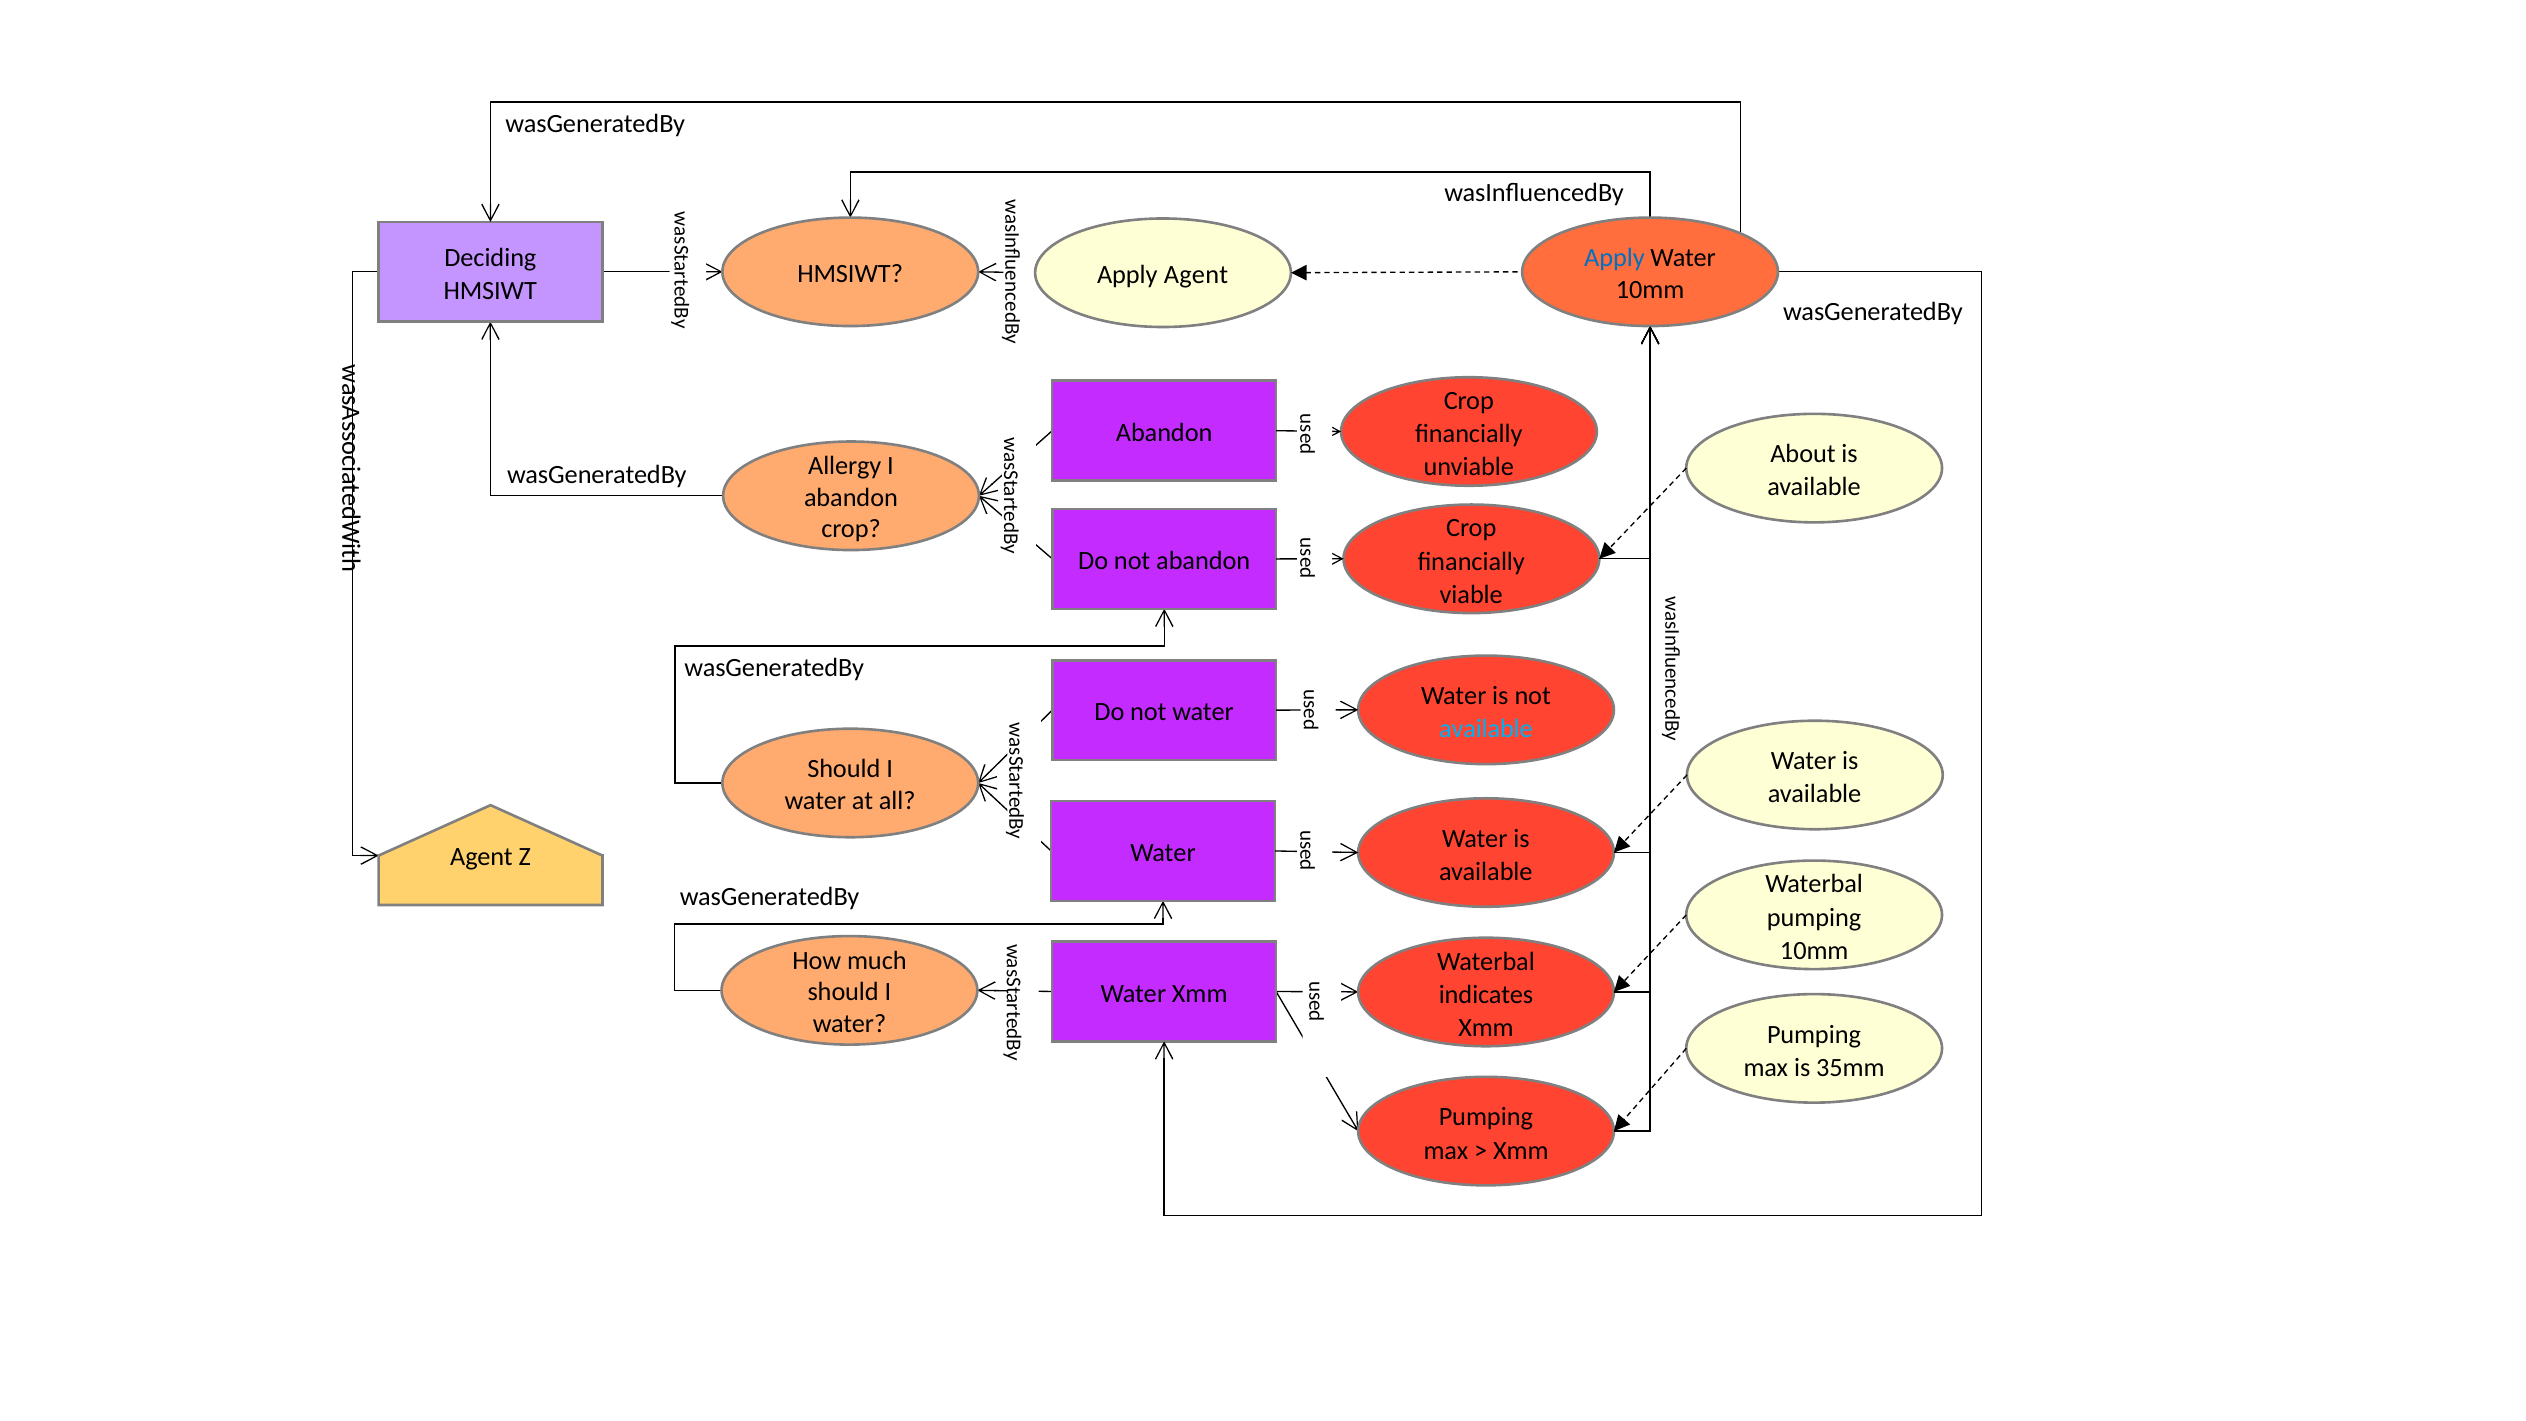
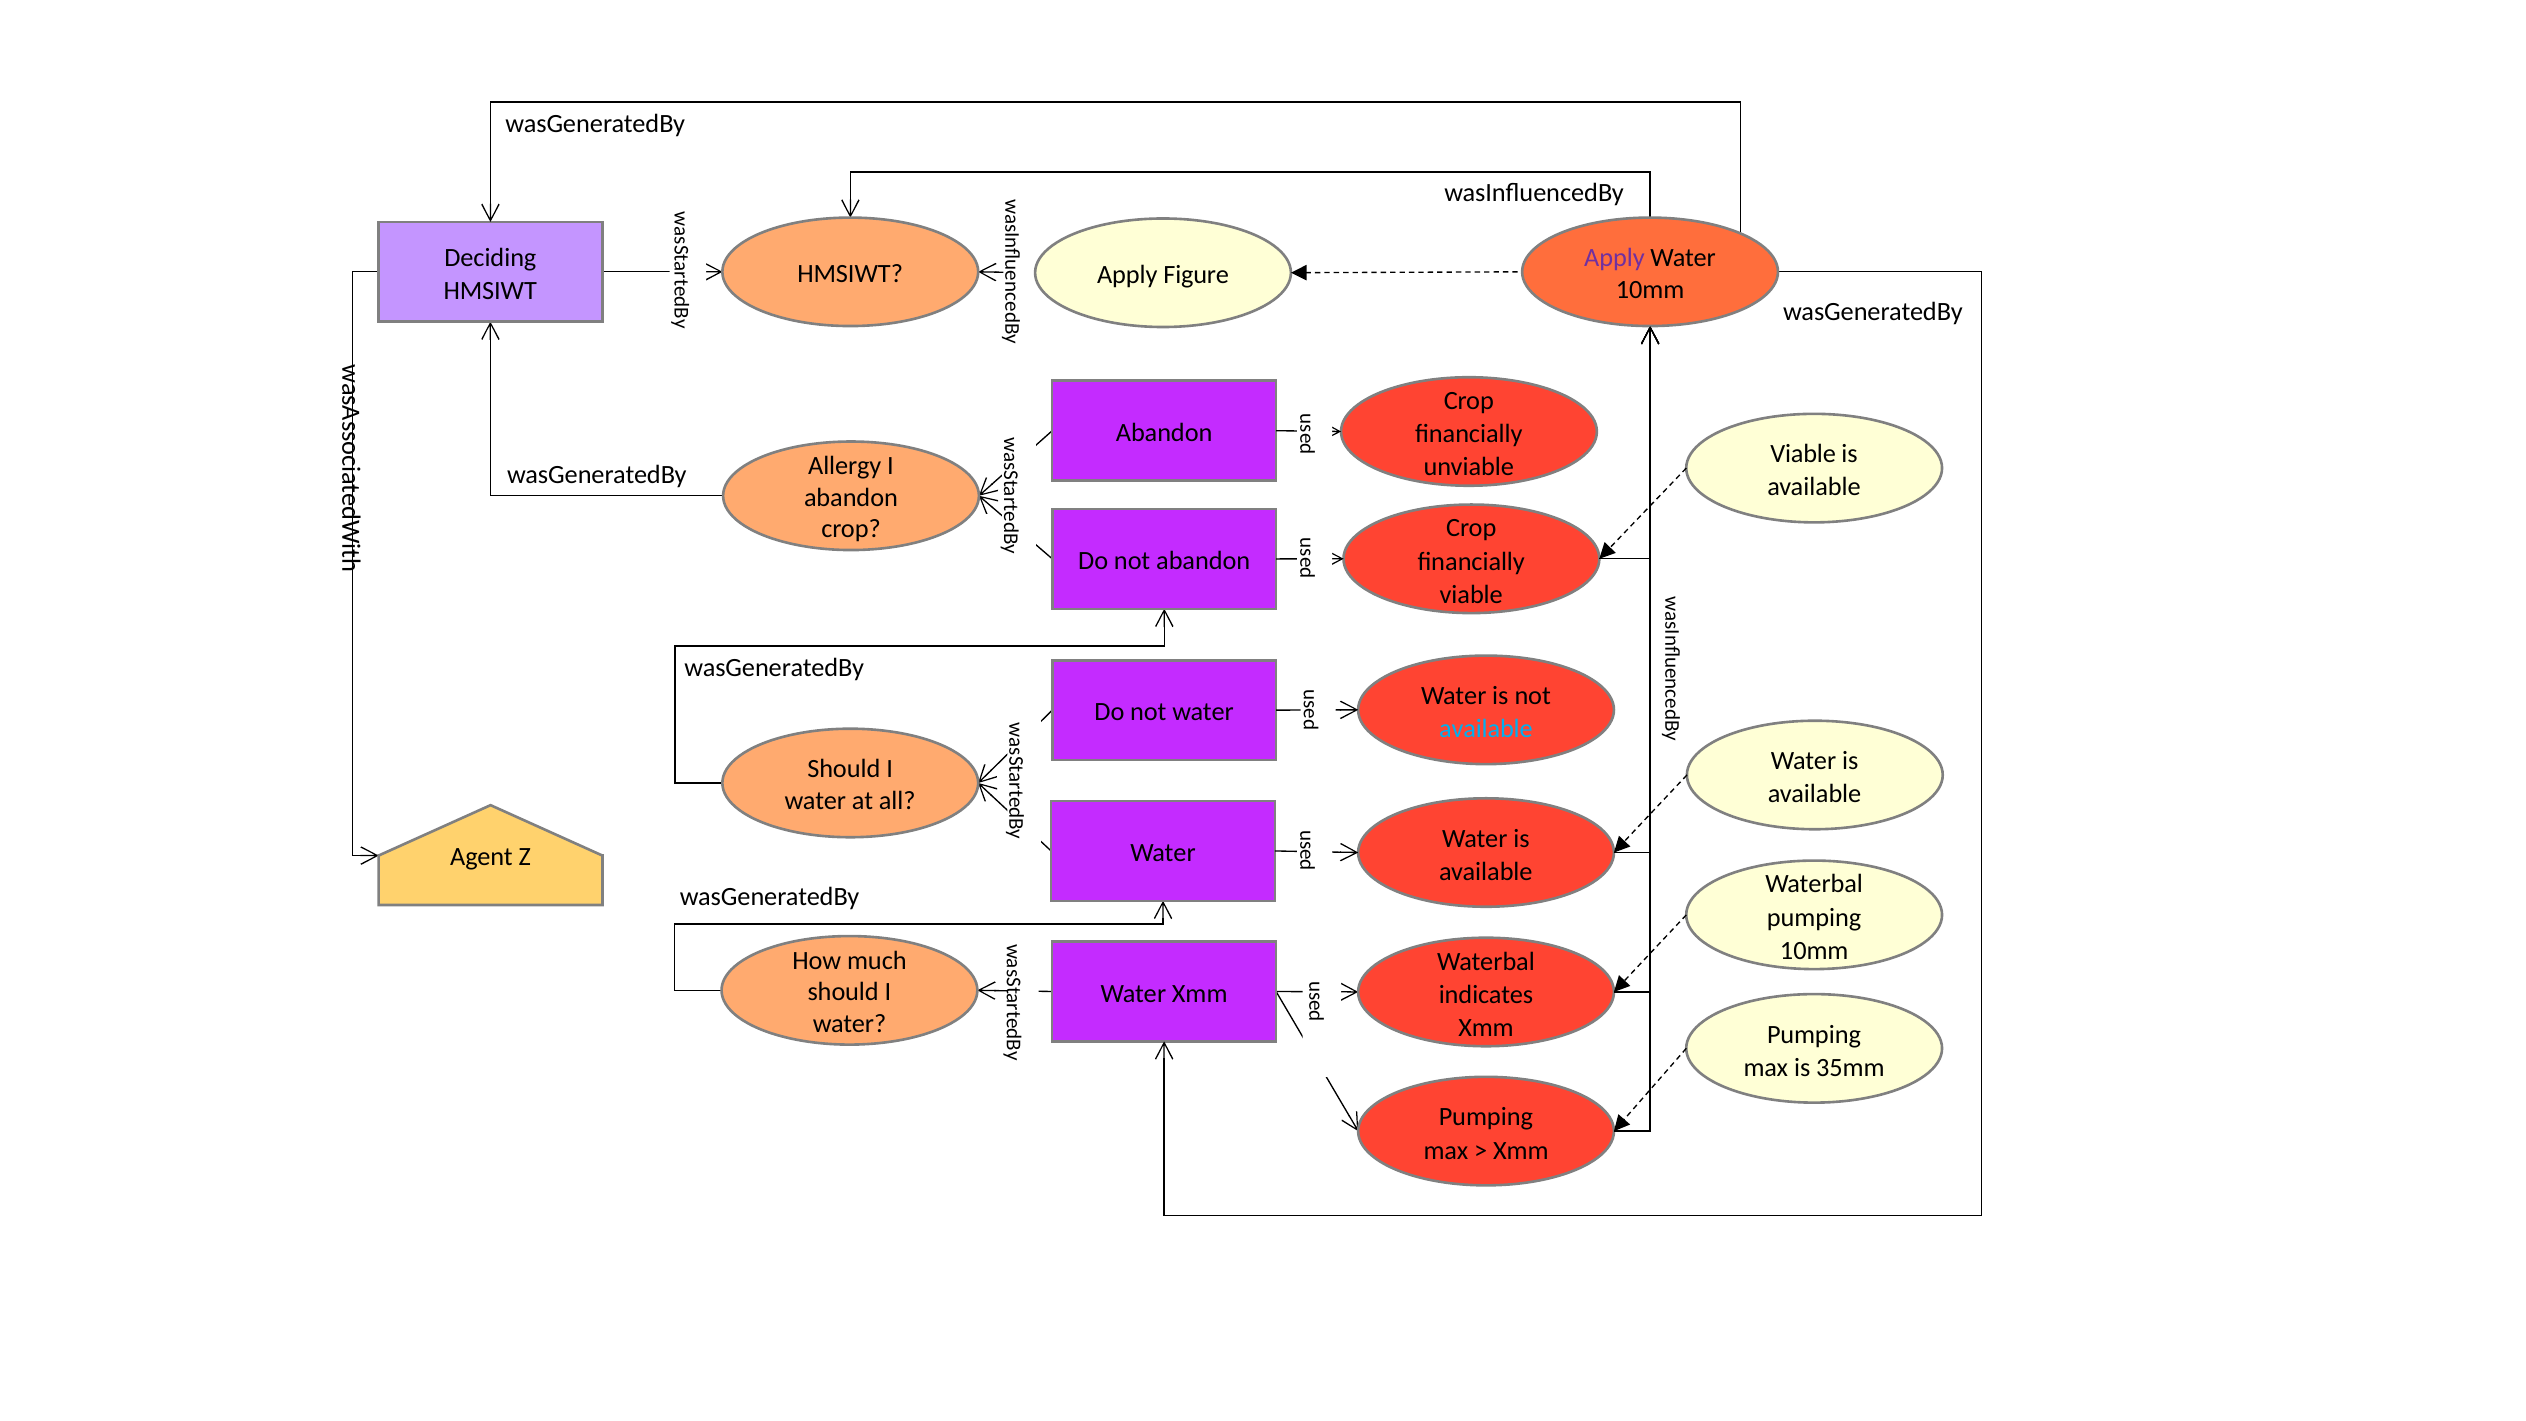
Apply colour: blue -> purple (1614, 258)
Apply Agent: Agent -> Figure (1196, 275)
About: About -> Viable (1803, 454)
